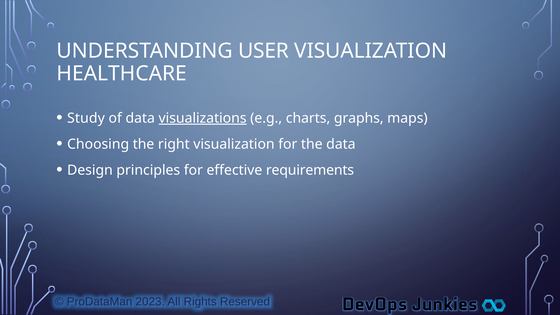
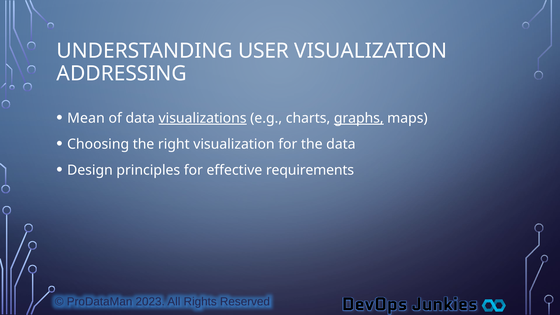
HEALTHCARE: HEALTHCARE -> ADDRESSING (122, 74)
Study: Study -> Mean (86, 118)
graphs underline: none -> present (359, 118)
